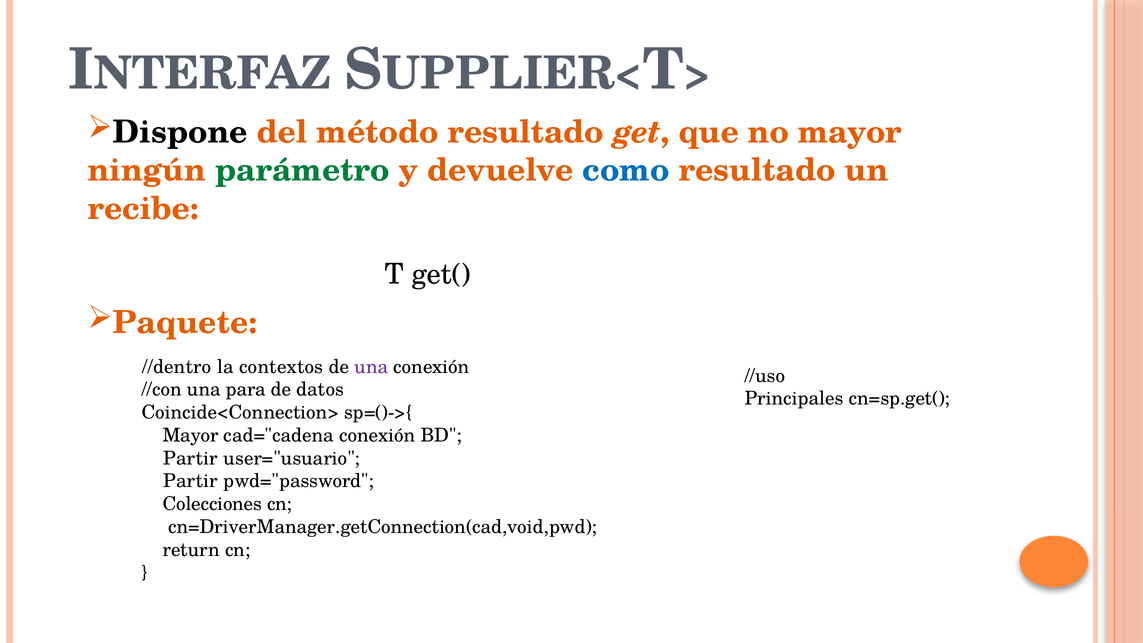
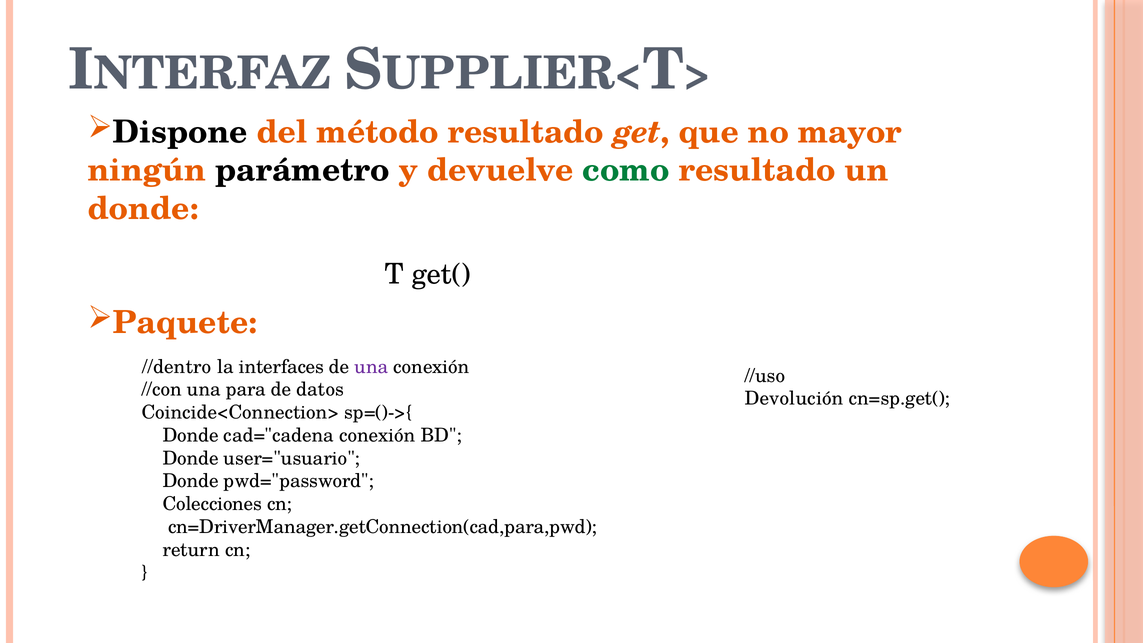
parámetro colour: green -> black (302, 170)
como colour: blue -> green (626, 170)
recibe: recibe -> donde (143, 209)
contextos: contextos -> interfaces (281, 367)
Principales: Principales -> Devolución (794, 399)
Mayor: Mayor -> Donde (191, 435)
Partir: Partir -> Donde (191, 458)
Partir: Partir -> Donde (191, 481)
cn=DriverManager.getConnection(cad,void,pwd: cn=DriverManager.getConnection(cad,void,pwd -> cn=DriverManager.getConnection(cad,para,pwd (383, 527)
